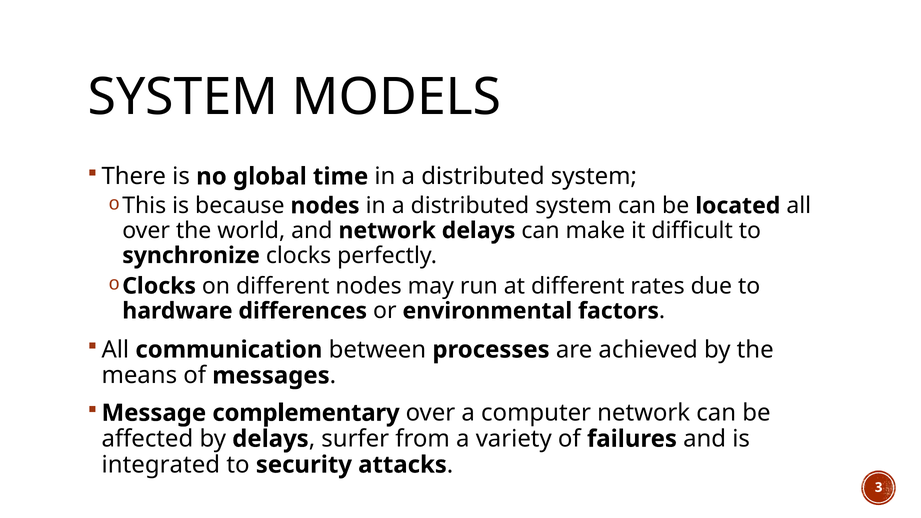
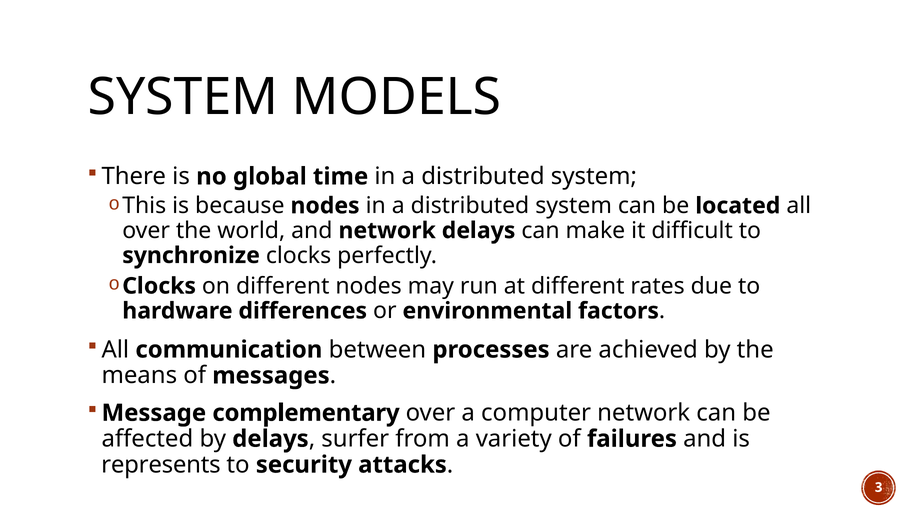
integrated: integrated -> represents (161, 465)
